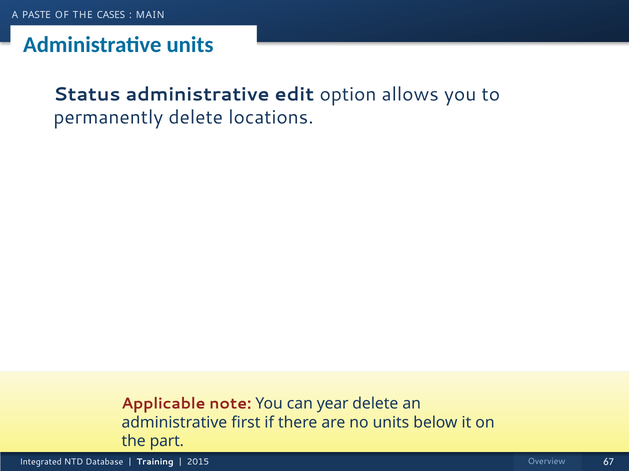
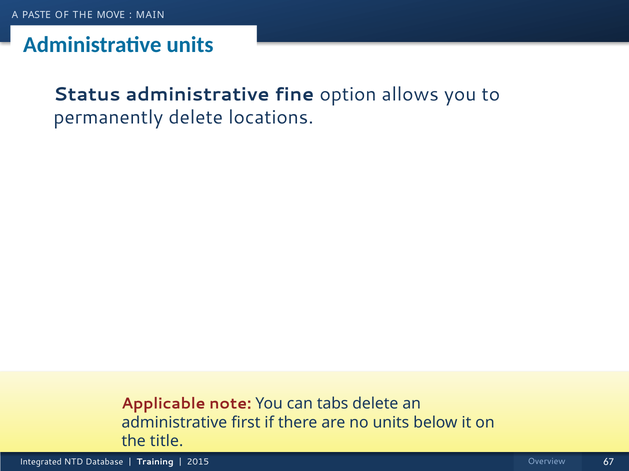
CASES: CASES -> MOVE (111, 15)
edit: edit -> fine (294, 95)
year: year -> tabs (333, 404)
part: part -> title (167, 442)
